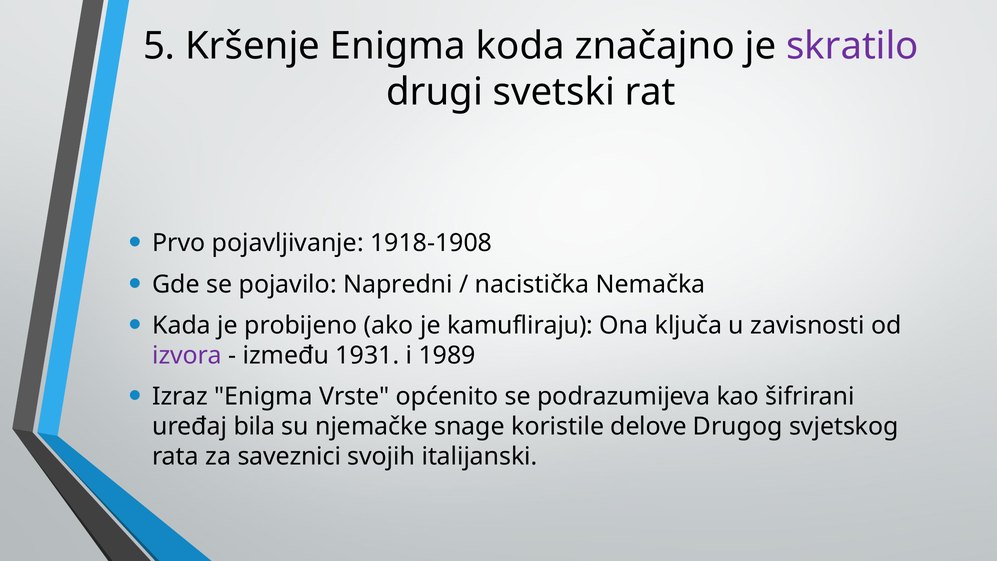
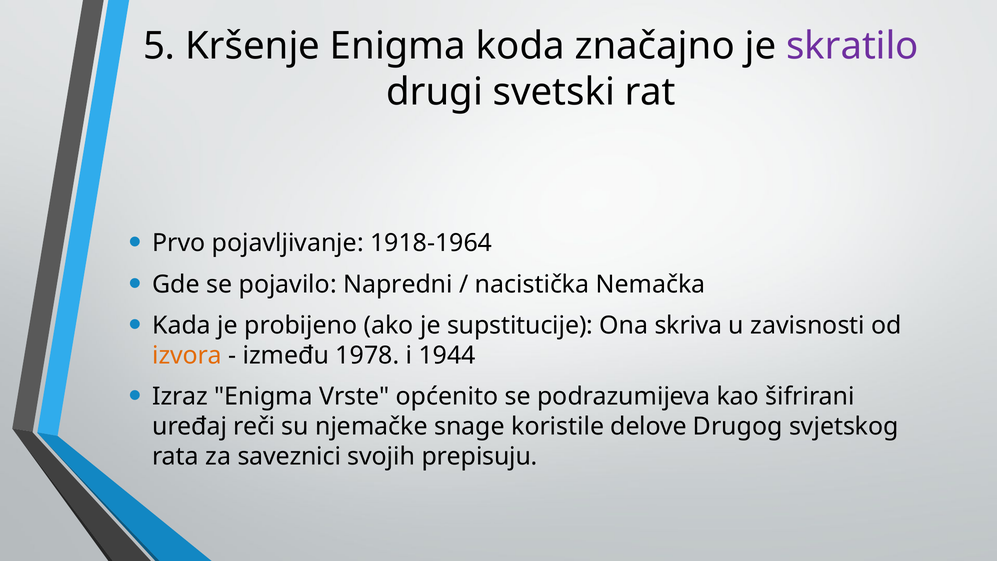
1918-1908: 1918-1908 -> 1918-1964 (431, 243)
kamufliraju: kamufliraju -> supstitucije (520, 325)
ključa: ključa -> skriva (688, 325)
izvora colour: purple -> orange (187, 355)
1931: 1931 -> 1978 (367, 355)
1989: 1989 -> 1944 (447, 355)
bila: bila -> reči (254, 426)
italijanski: italijanski -> prepisuju (480, 456)
